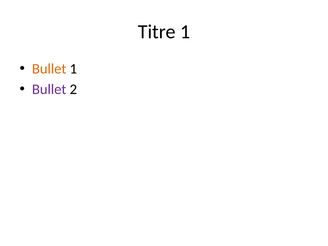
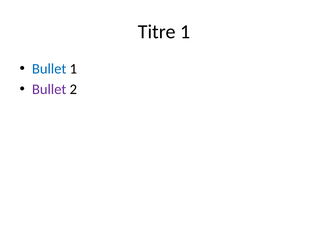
Bullet colour: orange -> blue (49, 69)
